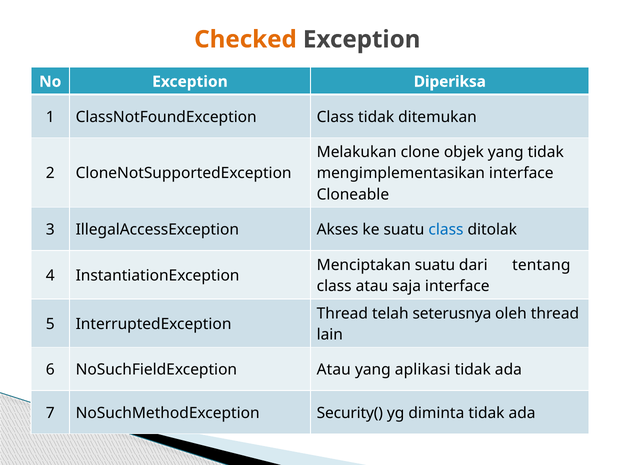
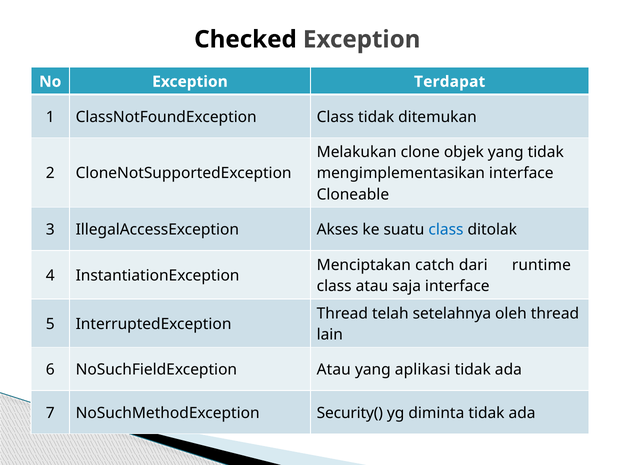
Checked colour: orange -> black (245, 39)
Diperiksa: Diperiksa -> Terdapat (450, 82)
Menciptakan suatu: suatu -> catch (435, 265)
tentang: tentang -> runtime (541, 265)
seterusnya: seterusnya -> setelahnya (452, 314)
